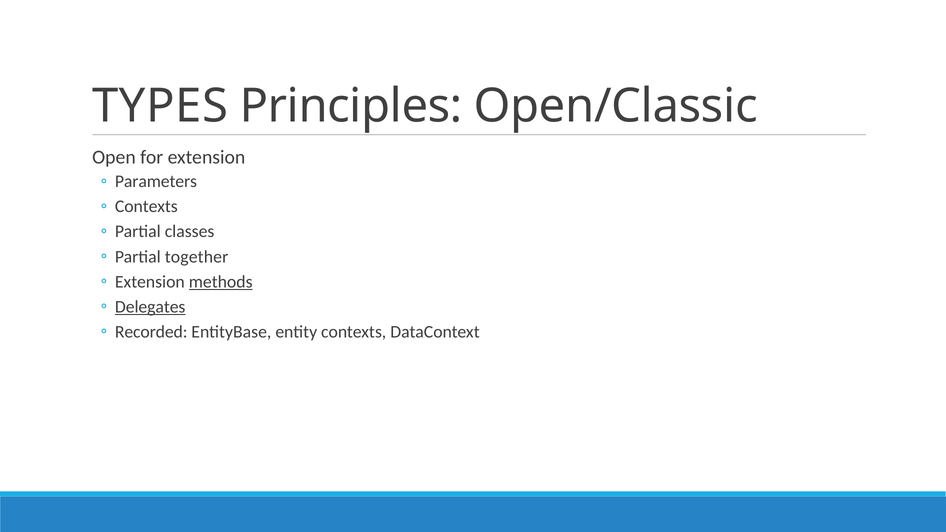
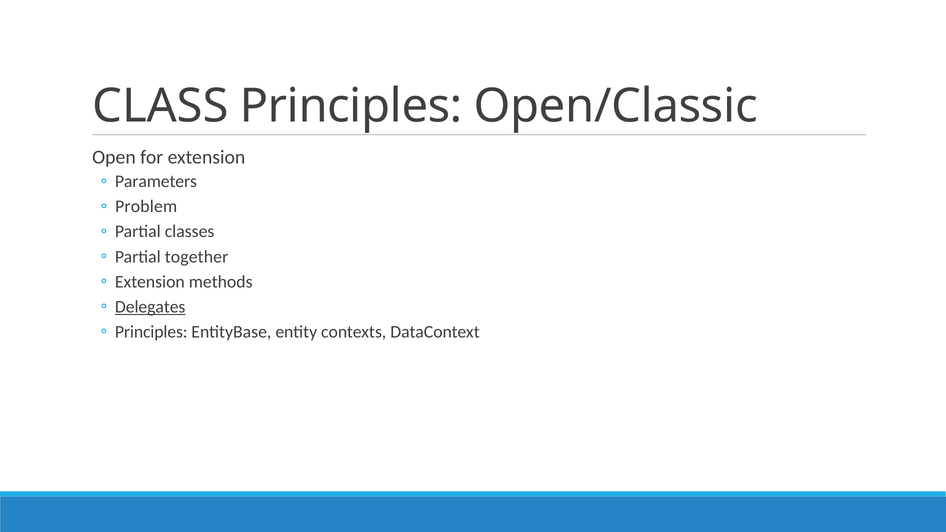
TYPES: TYPES -> CLASS (160, 106)
Contexts: Contexts -> Problem (146, 207)
methods underline: present -> none (221, 282)
Recorded: Recorded -> Principles (151, 332)
